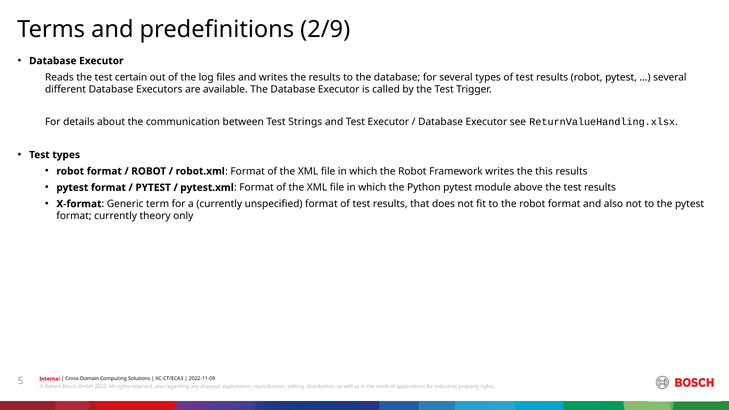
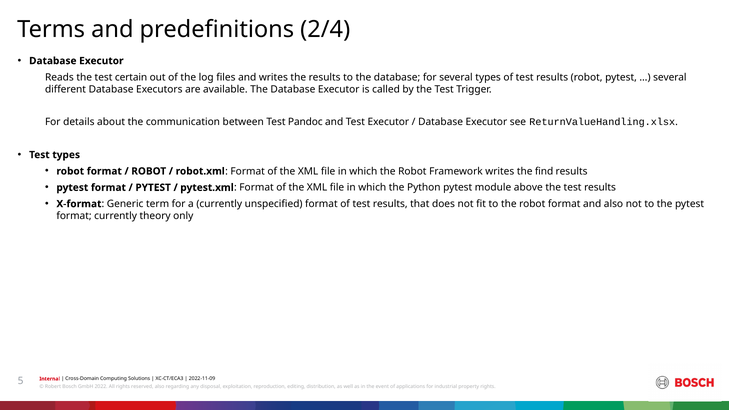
2/9: 2/9 -> 2/4 (325, 30)
Strings: Strings -> Pandoc (305, 122)
this: this -> find (544, 171)
